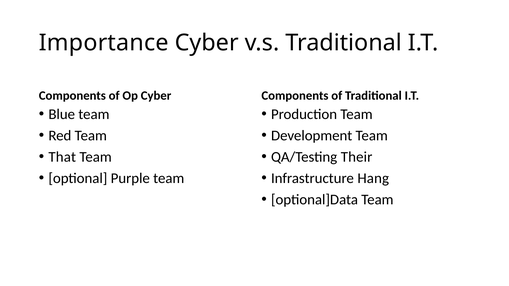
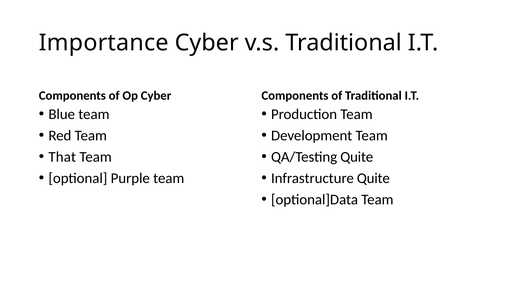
QA/Testing Their: Their -> Quite (357, 157)
Infrastructure Hang: Hang -> Quite (373, 178)
